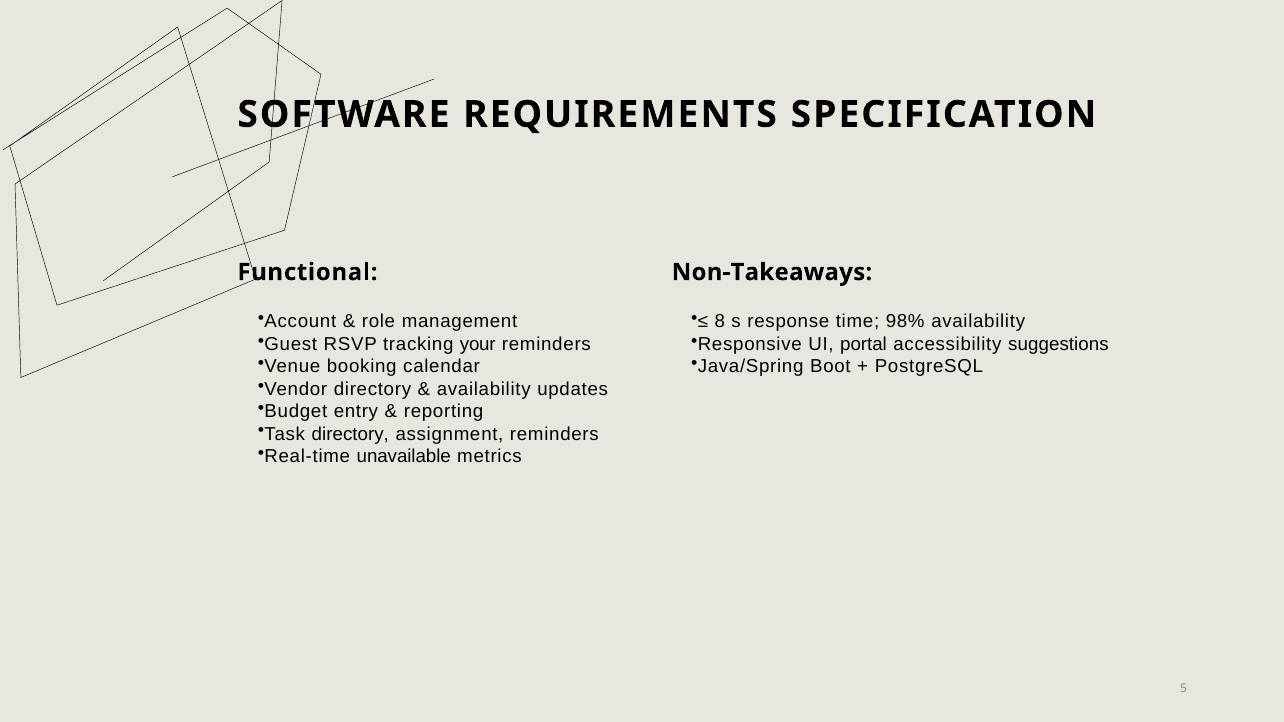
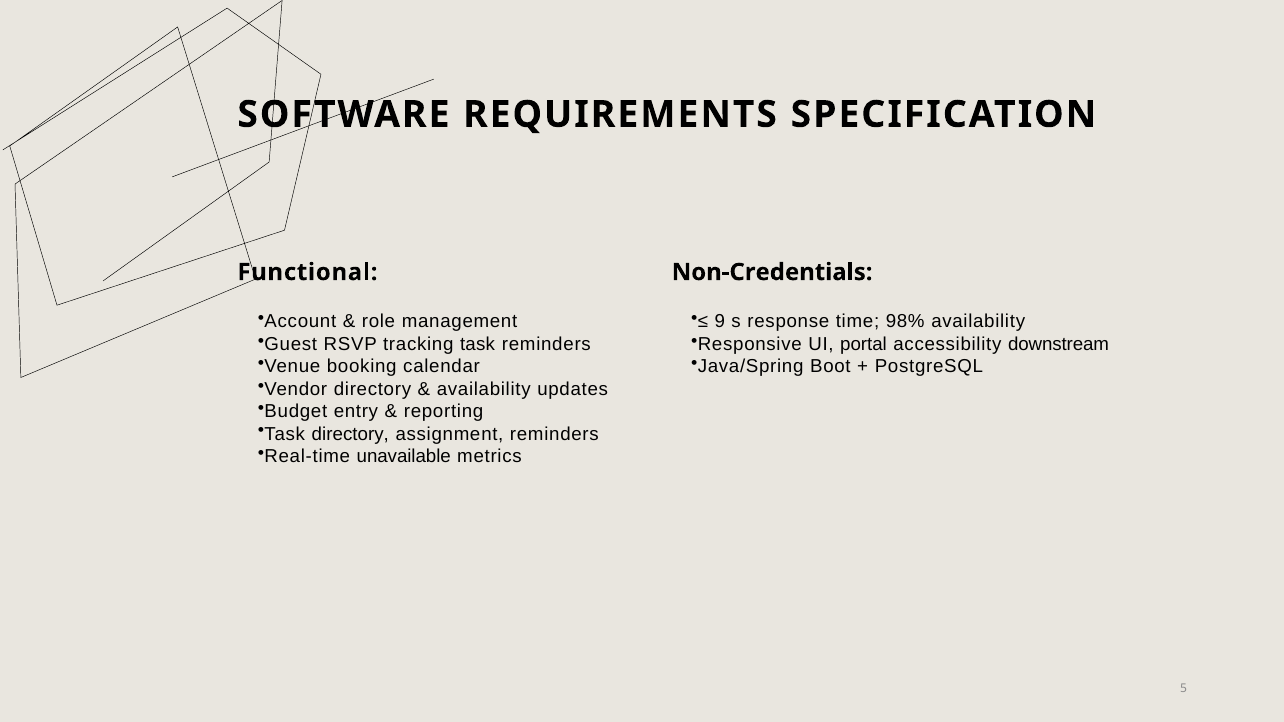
Non-Takeaways: Non-Takeaways -> Non-Credentials (772, 272)
8: 8 -> 9 (720, 322)
tracking your: your -> task (478, 344)
suggestions: suggestions -> downstream (1059, 344)
